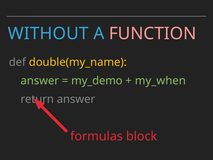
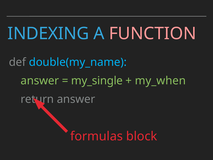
WITHOUT: WITHOUT -> INDEXING (48, 34)
double(my_name colour: yellow -> light blue (78, 62)
my_demo: my_demo -> my_single (97, 81)
